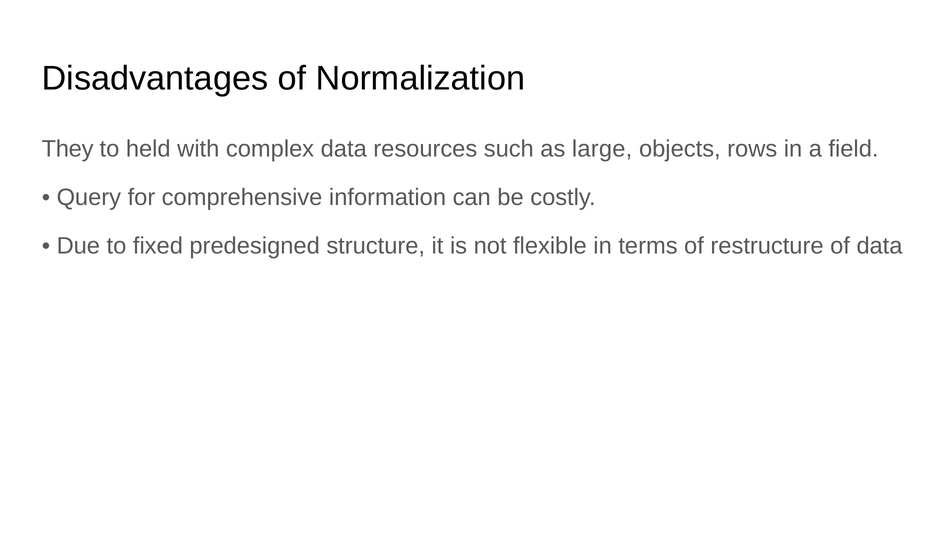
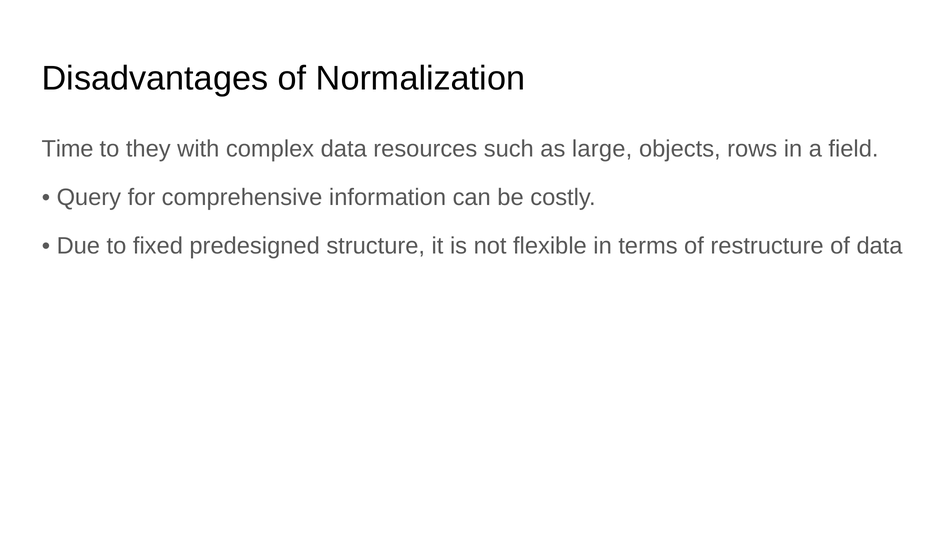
They: They -> Time (68, 149)
held: held -> they (148, 149)
